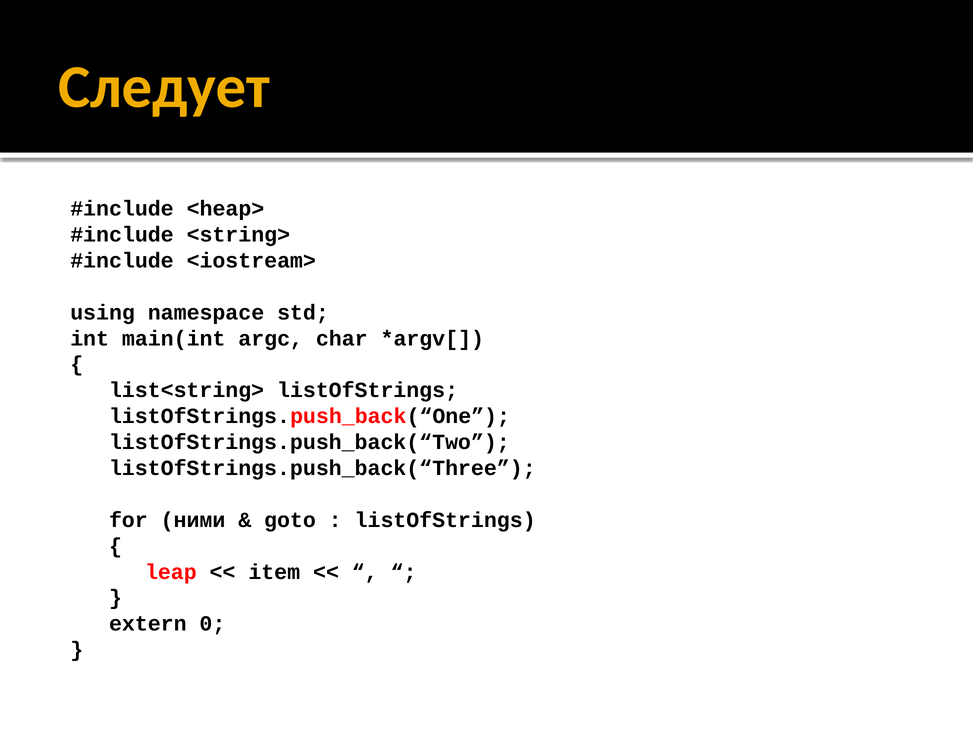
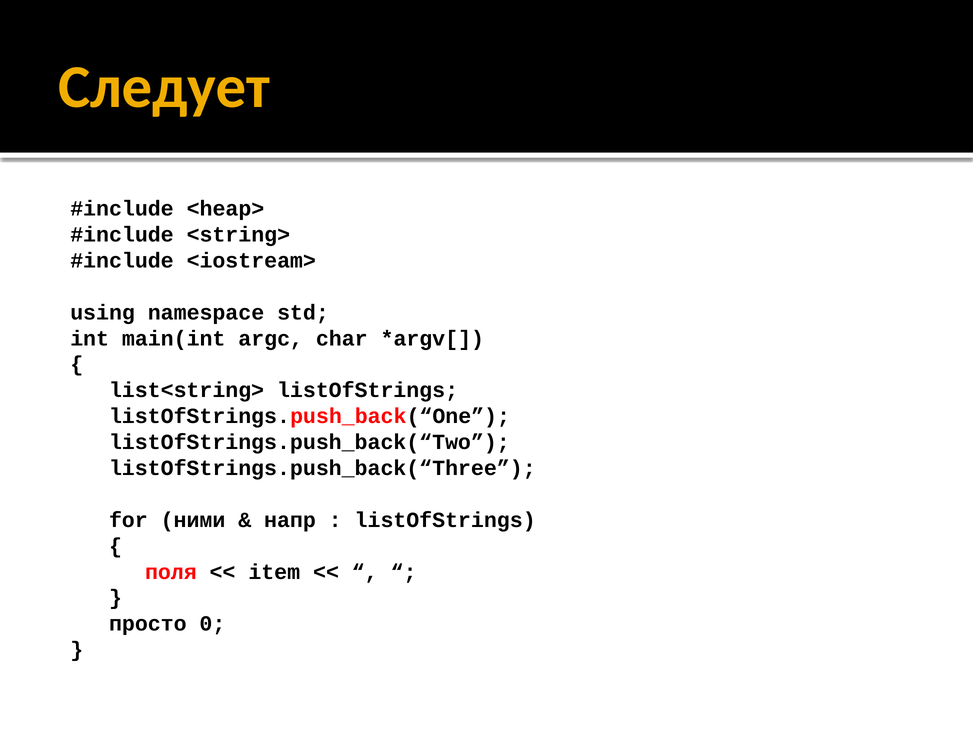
goto: goto -> напр (290, 520)
leap: leap -> поля (171, 572)
extern: extern -> просто (148, 624)
